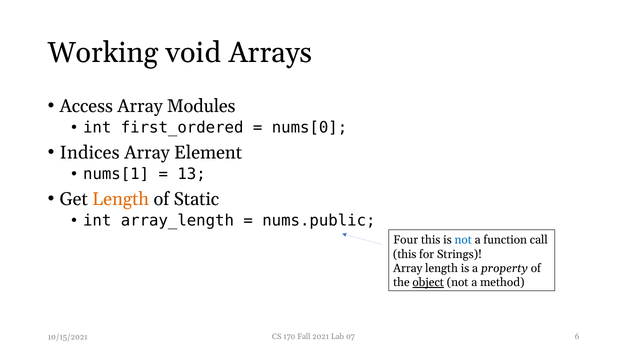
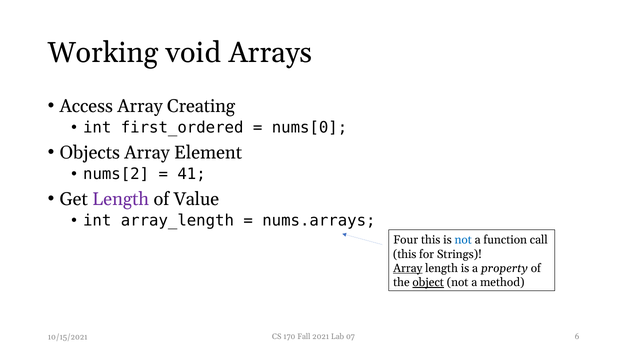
Modules: Modules -> Creating (201, 106)
Indices: Indices -> Objects (90, 152)
nums[1: nums[1 -> nums[2 (116, 174)
13: 13 -> 41 (192, 174)
Length colour: orange -> purple (121, 199)
Static: Static -> Value (196, 199)
nums.public: nums.public -> nums.arrays (319, 221)
Array underline: none -> present (408, 268)
